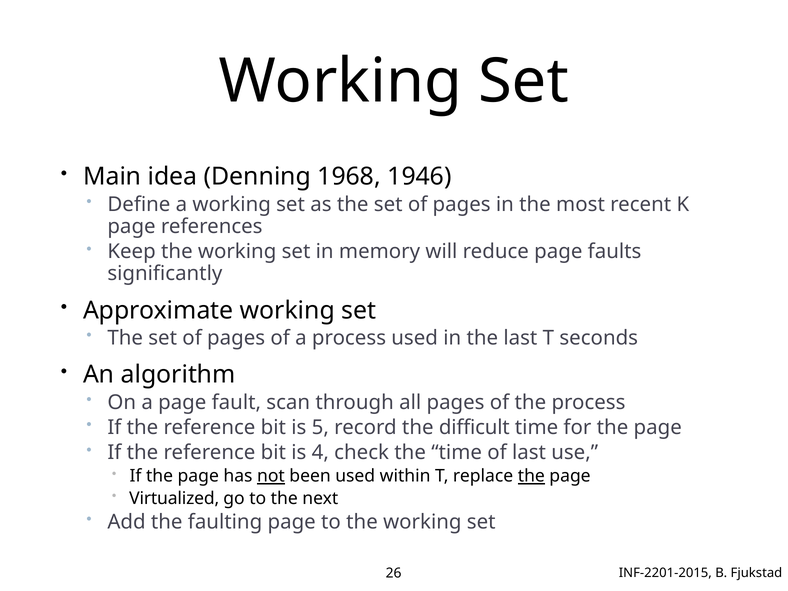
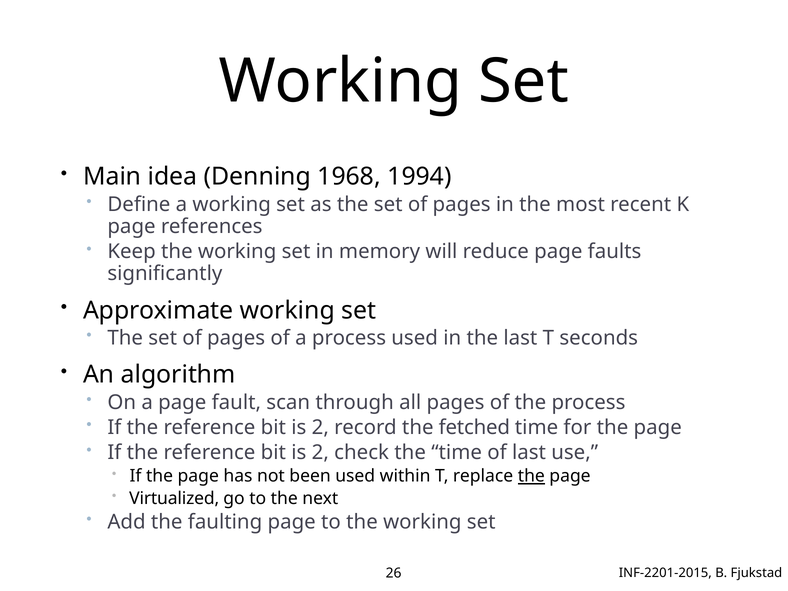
1946: 1946 -> 1994 (419, 177)
5: 5 -> 2 (320, 427)
difficult: difficult -> fetched (474, 427)
4: 4 -> 2 (320, 453)
not underline: present -> none (271, 476)
